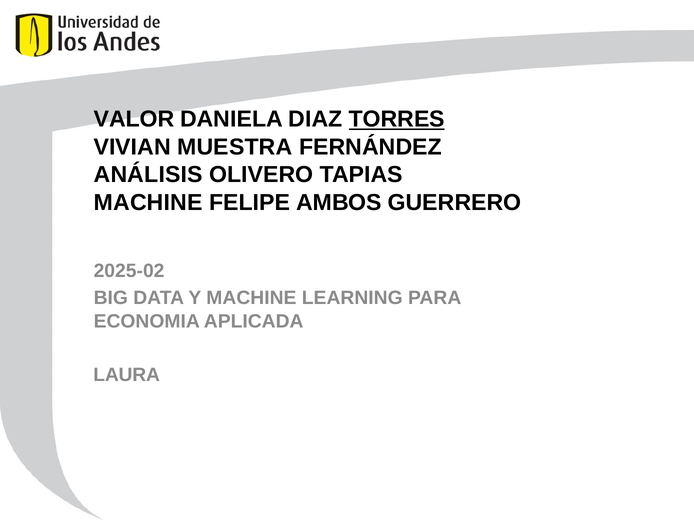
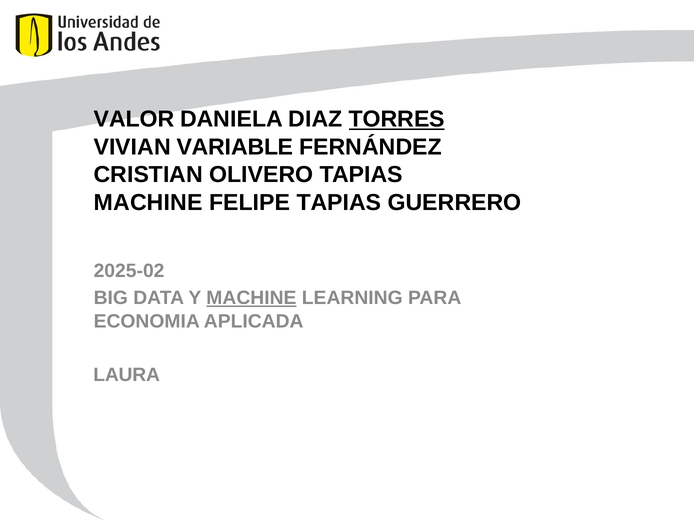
MUESTRA: MUESTRA -> VARIABLE (235, 147)
ANÁLISIS: ANÁLISIS -> CRISTIAN (148, 175)
FELIPE AMBOS: AMBOS -> TAPIAS (339, 203)
MACHINE underline: none -> present (251, 298)
